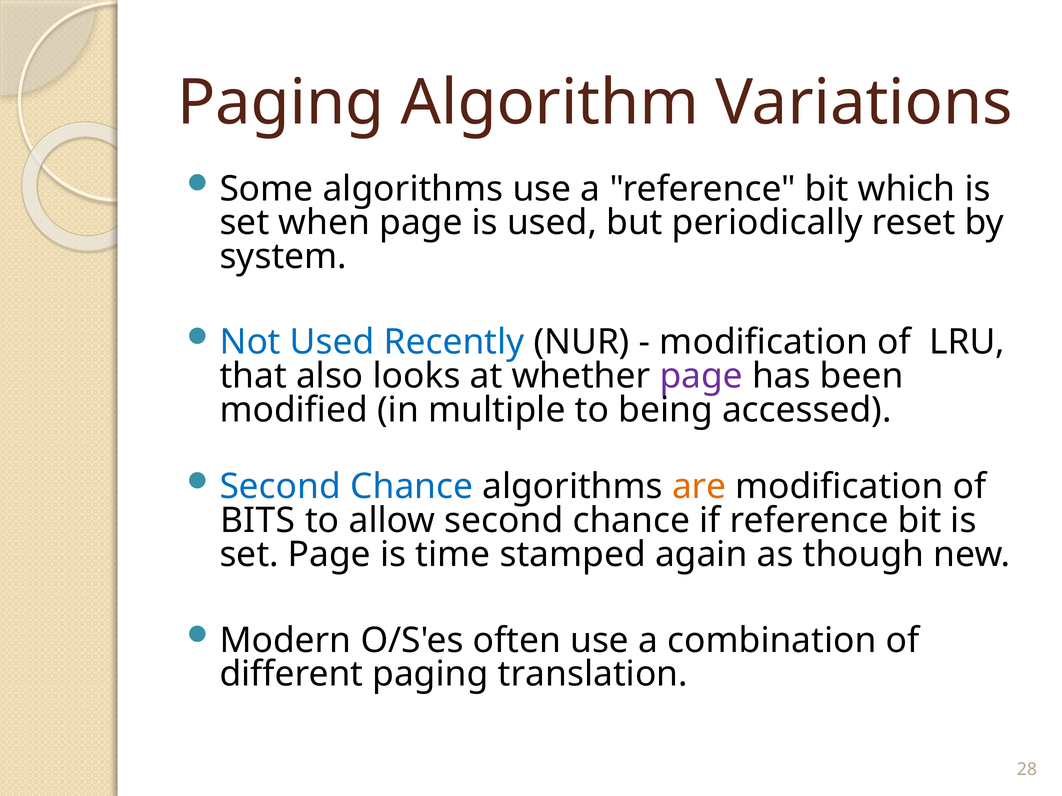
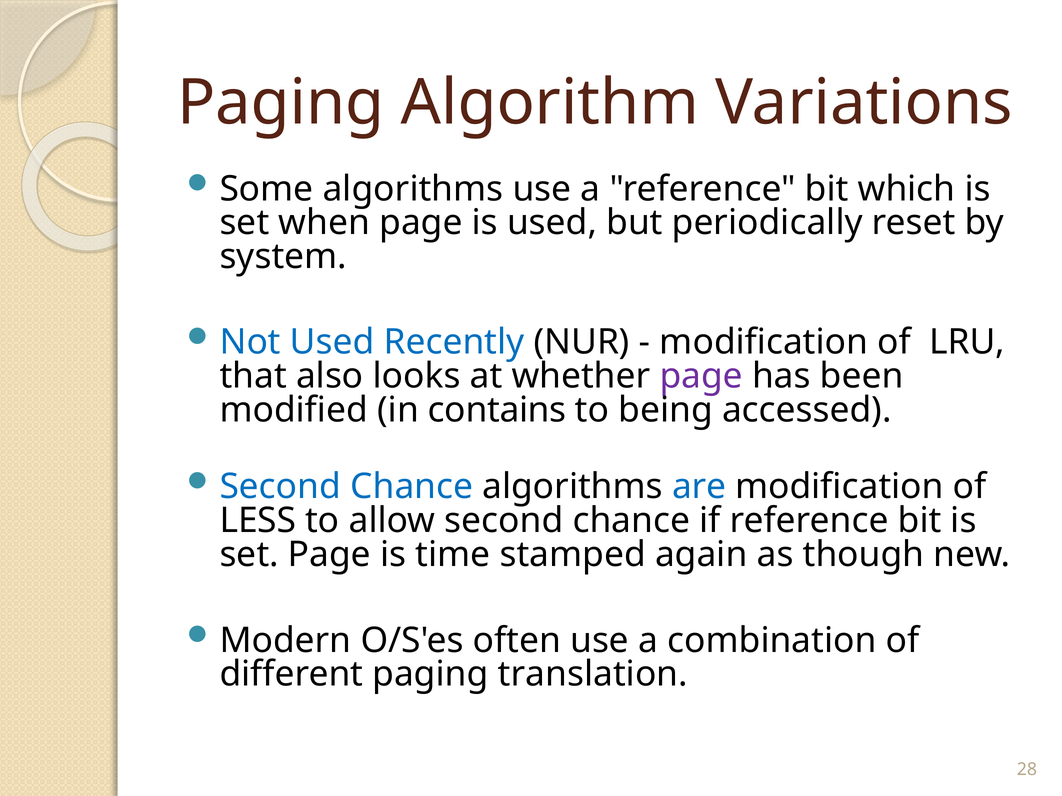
multiple: multiple -> contains (497, 410)
are colour: orange -> blue (699, 487)
BITS: BITS -> LESS (258, 521)
